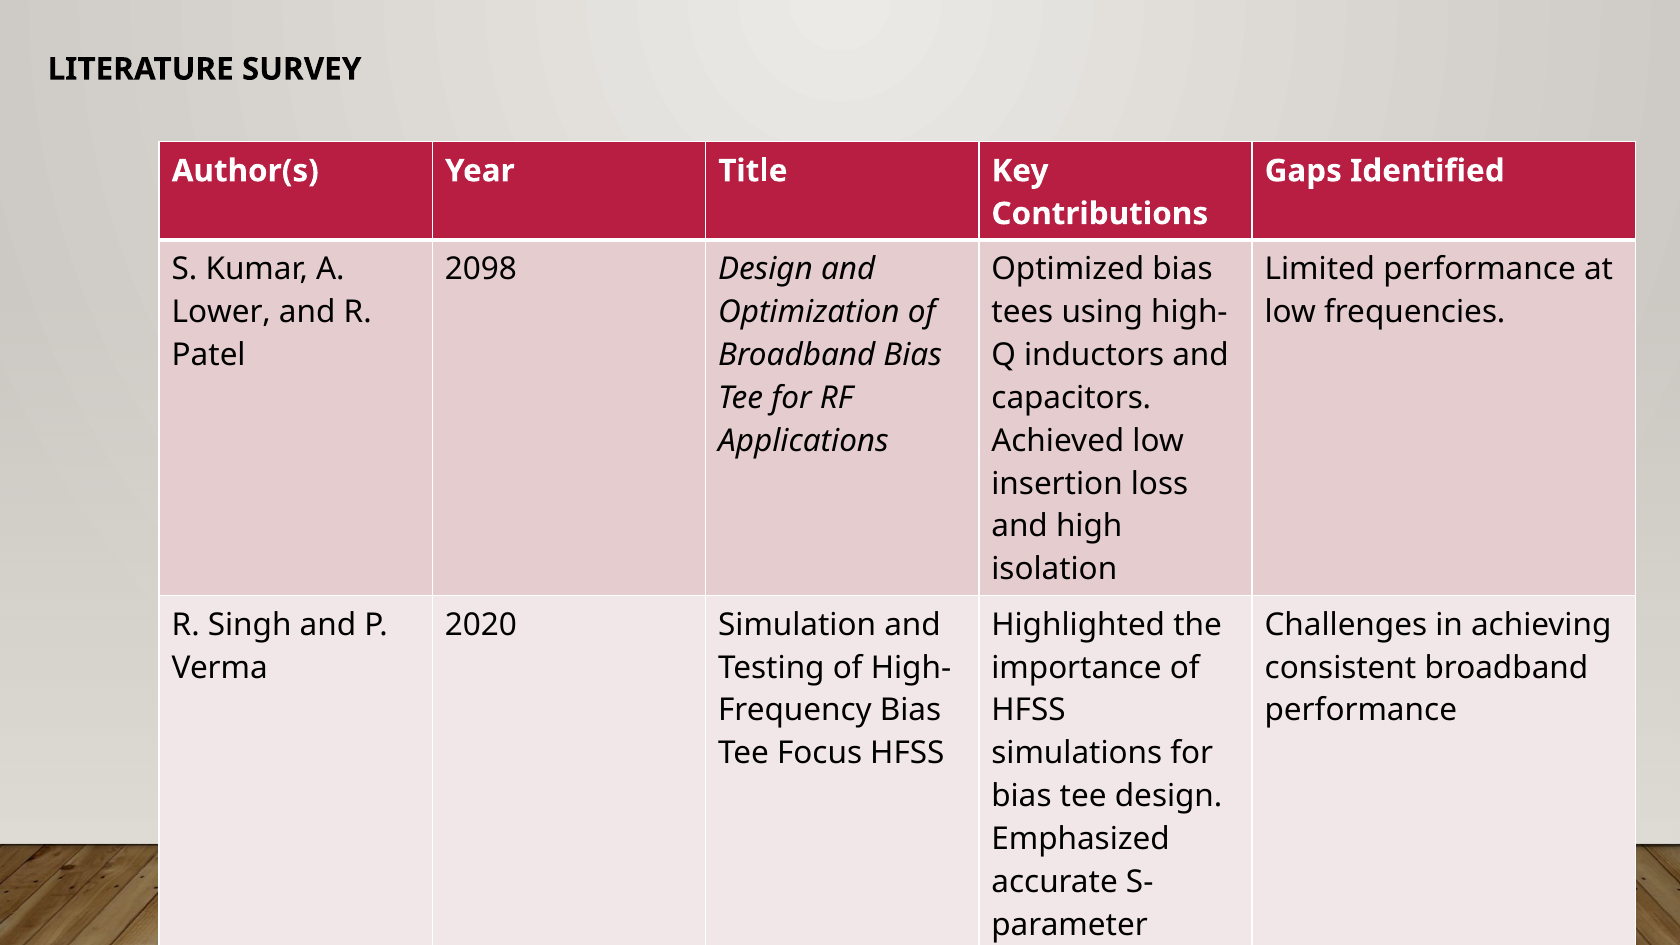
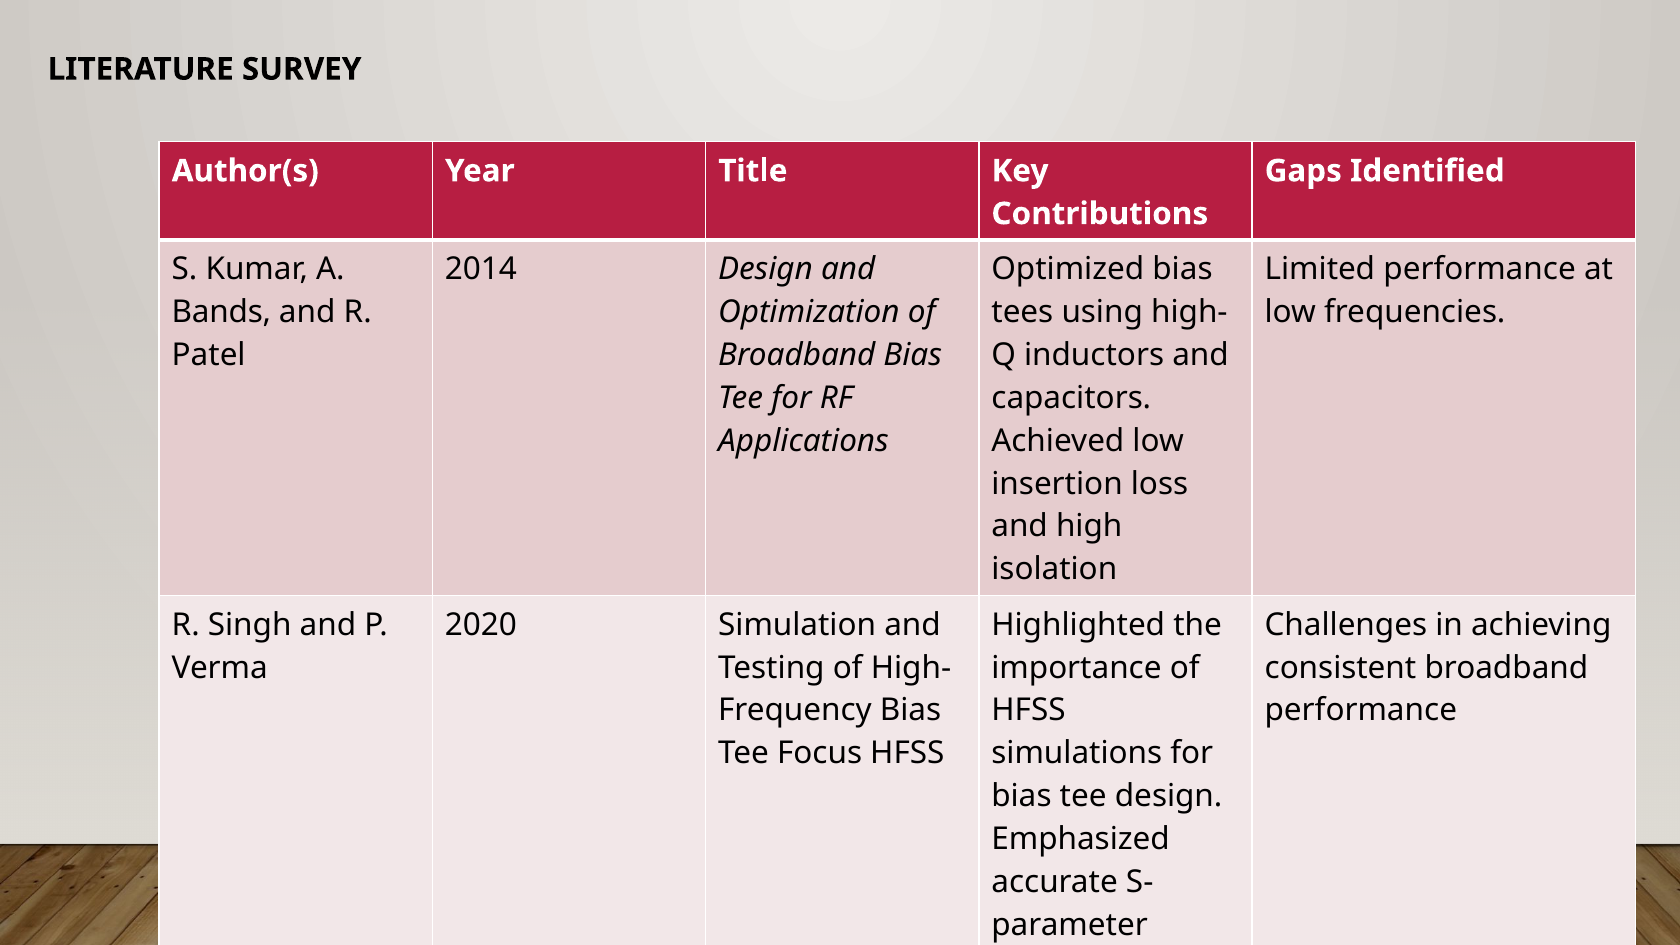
2098: 2098 -> 2014 (481, 269)
Lower: Lower -> Bands (221, 312)
